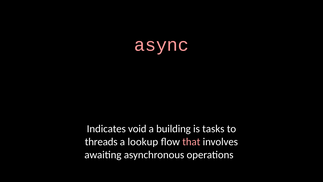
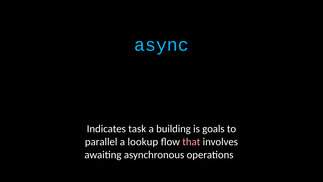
async colour: pink -> light blue (161, 45)
void: void -> task (137, 129)
tasks: tasks -> goals (213, 129)
threads: threads -> parallel (101, 142)
